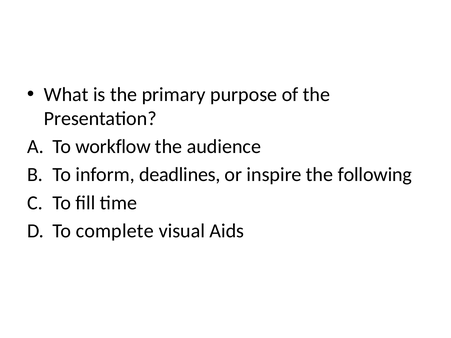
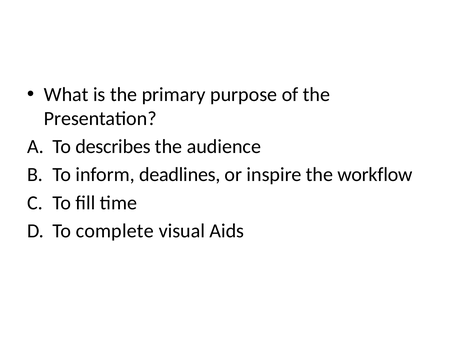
workflow: workflow -> describes (113, 147)
following: following -> workflow (375, 175)
